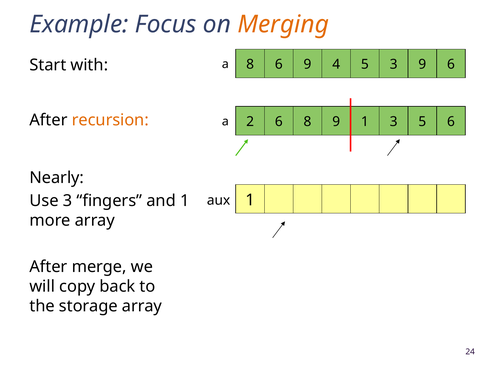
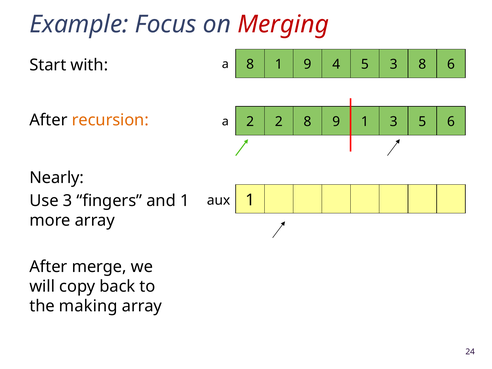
Merging colour: orange -> red (283, 24)
8 6: 6 -> 1 (279, 64)
3 9: 9 -> 8 (422, 64)
2 6: 6 -> 2 (279, 122)
storage: storage -> making (88, 306)
